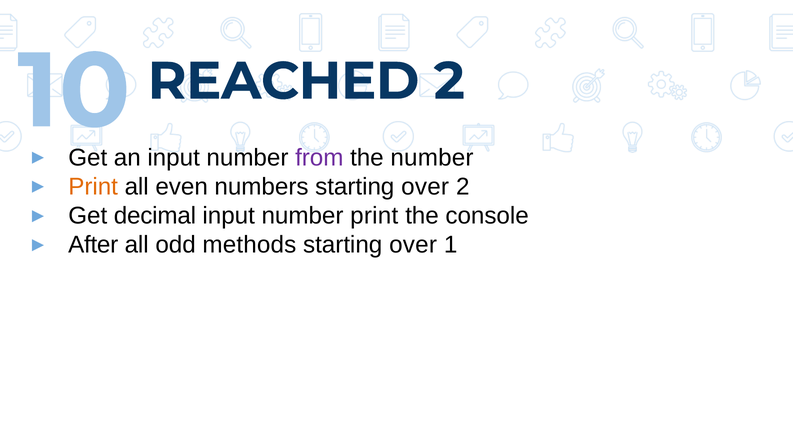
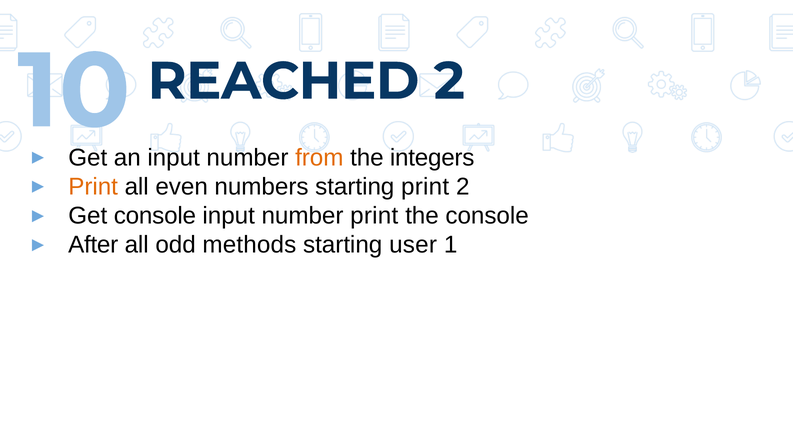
from colour: purple -> orange (319, 158)
the number: number -> integers (432, 158)
numbers starting over: over -> print (425, 187)
Get decimal: decimal -> console (155, 216)
over: over -> user (413, 245)
